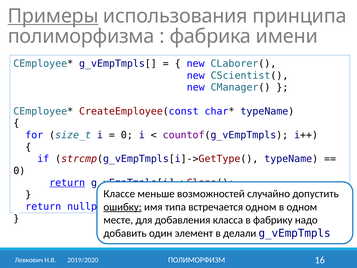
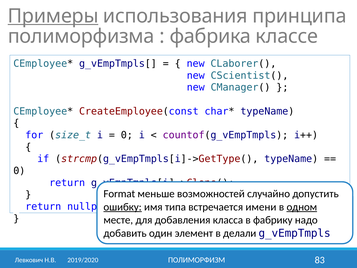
имени: имени -> классе (287, 36)
return underline: present -> none (67, 183)
Классе: Классе -> Format (119, 194)
встречается одном: одном -> имени (261, 207)
одном underline: none -> present (302, 207)
16: 16 -> 83 (320, 260)
